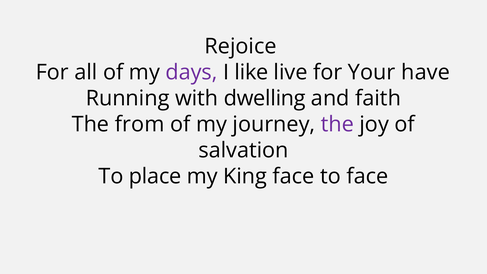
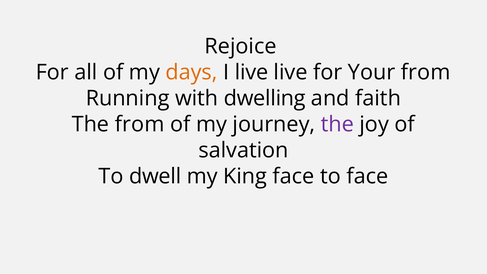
days colour: purple -> orange (191, 72)
I like: like -> live (251, 72)
Your have: have -> from (426, 72)
place: place -> dwell (155, 176)
